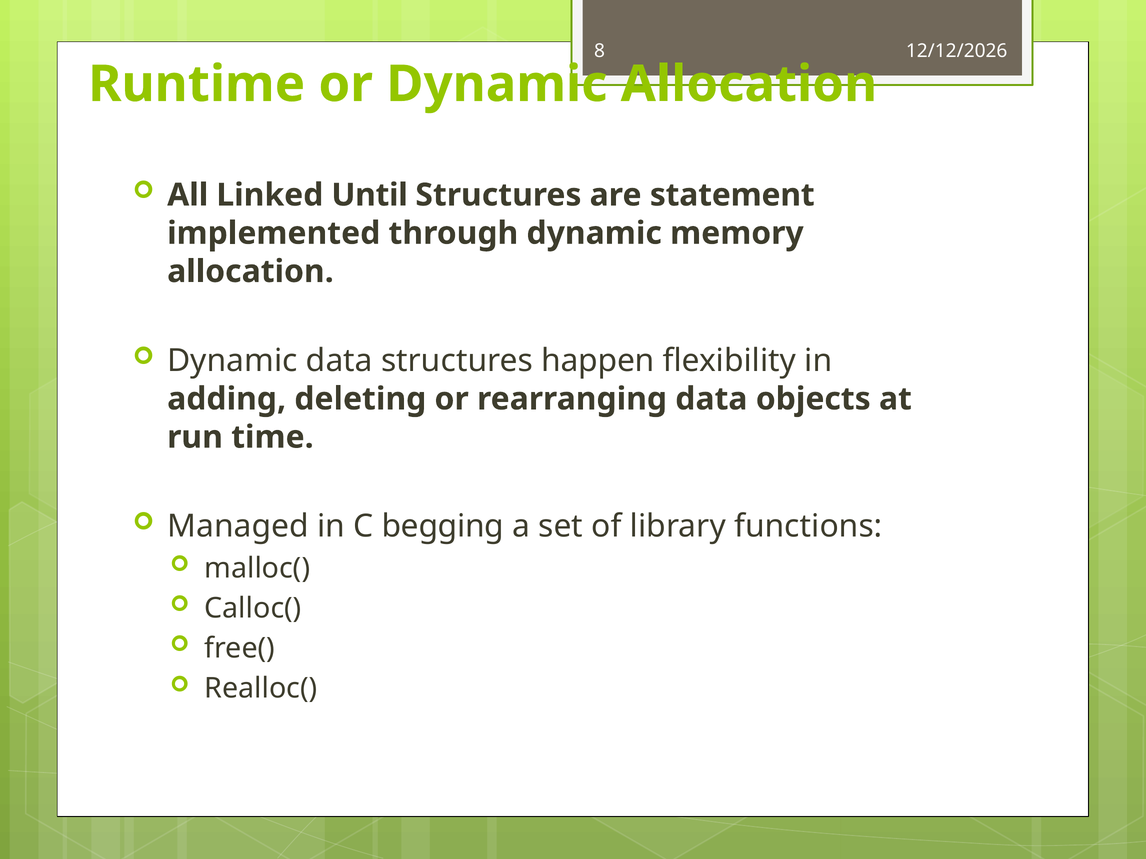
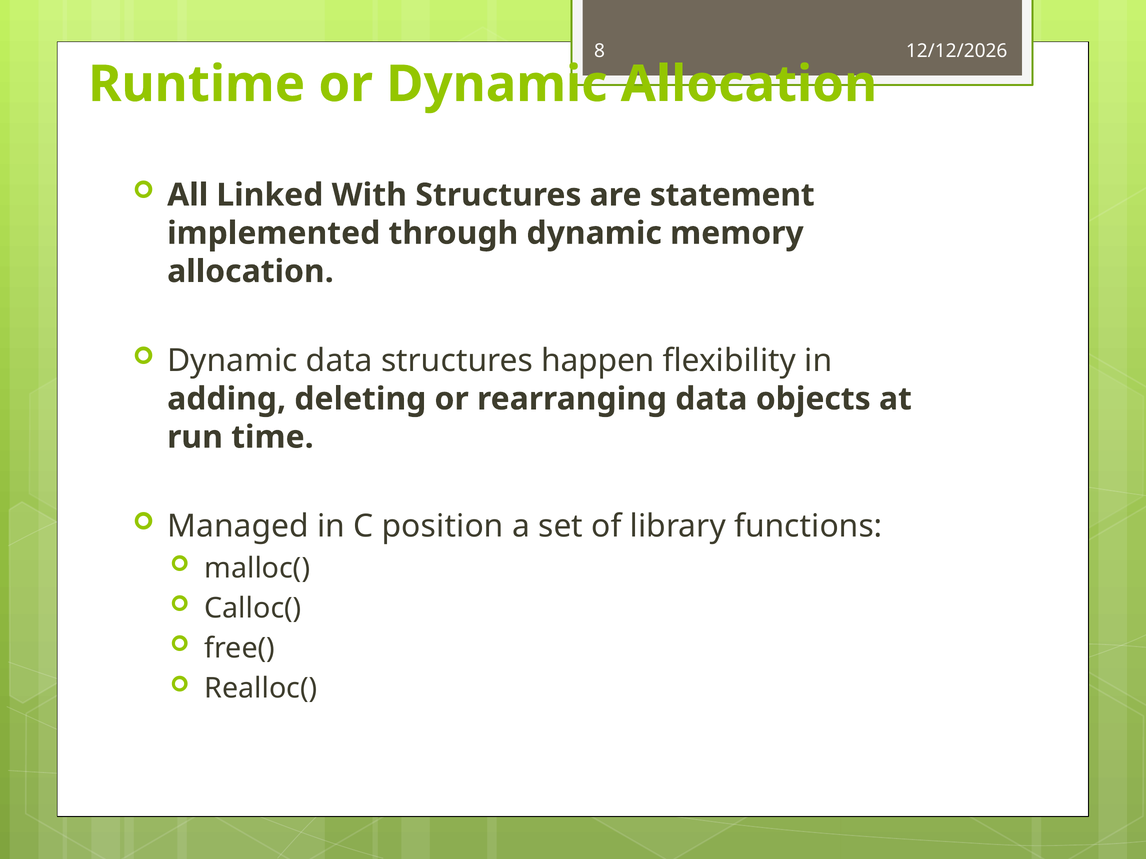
Until: Until -> With (369, 195)
begging: begging -> position (443, 527)
